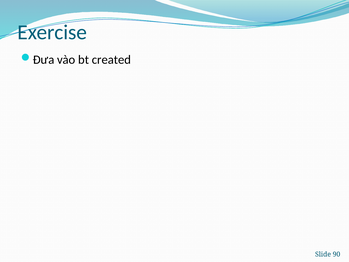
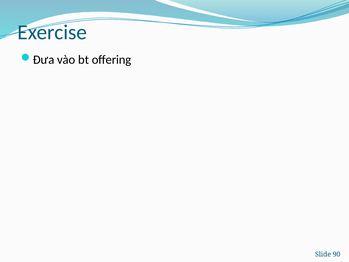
created: created -> offering (112, 60)
